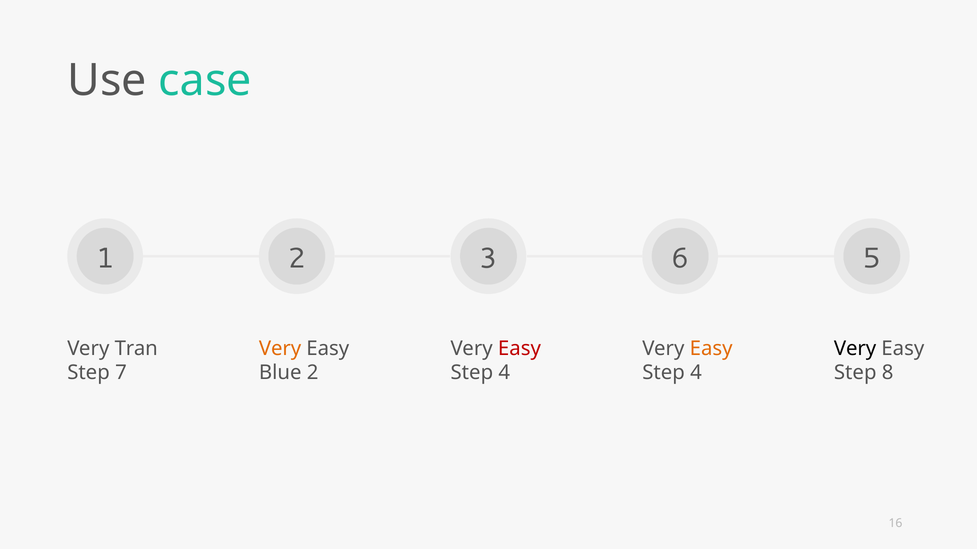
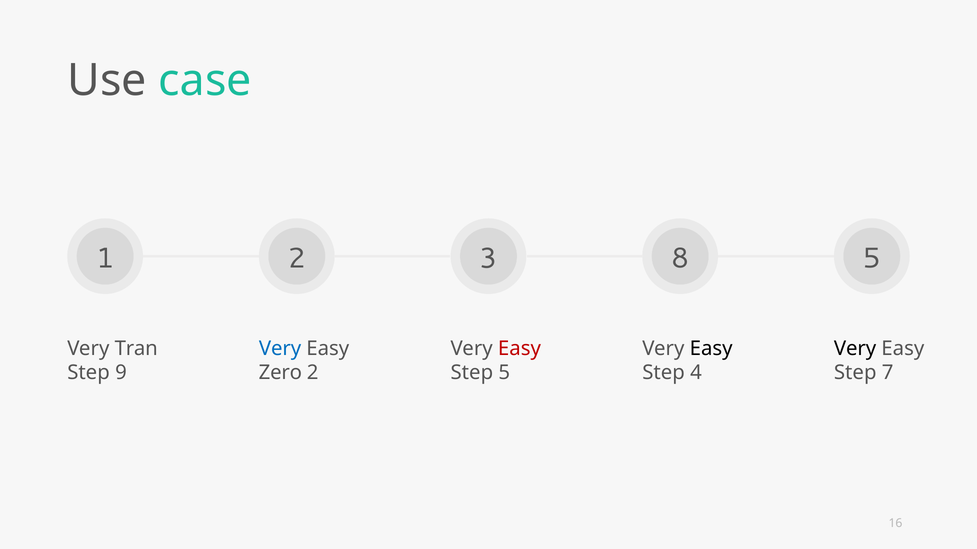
6: 6 -> 8 (680, 258)
Very colour: orange -> blue (280, 349)
Easy colour: orange -> black (711, 349)
7: 7 -> 9 (121, 373)
Blue: Blue -> Zero (280, 373)
4: 4 -> 5 (504, 373)
8: 8 -> 7 (888, 373)
